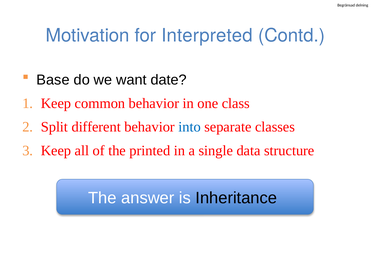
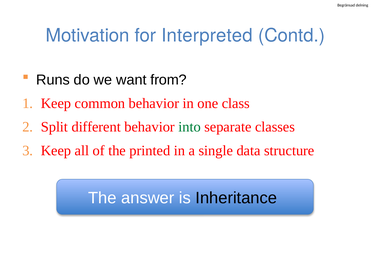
Base: Base -> Runs (53, 80)
date: date -> from (169, 80)
into colour: blue -> green (190, 127)
